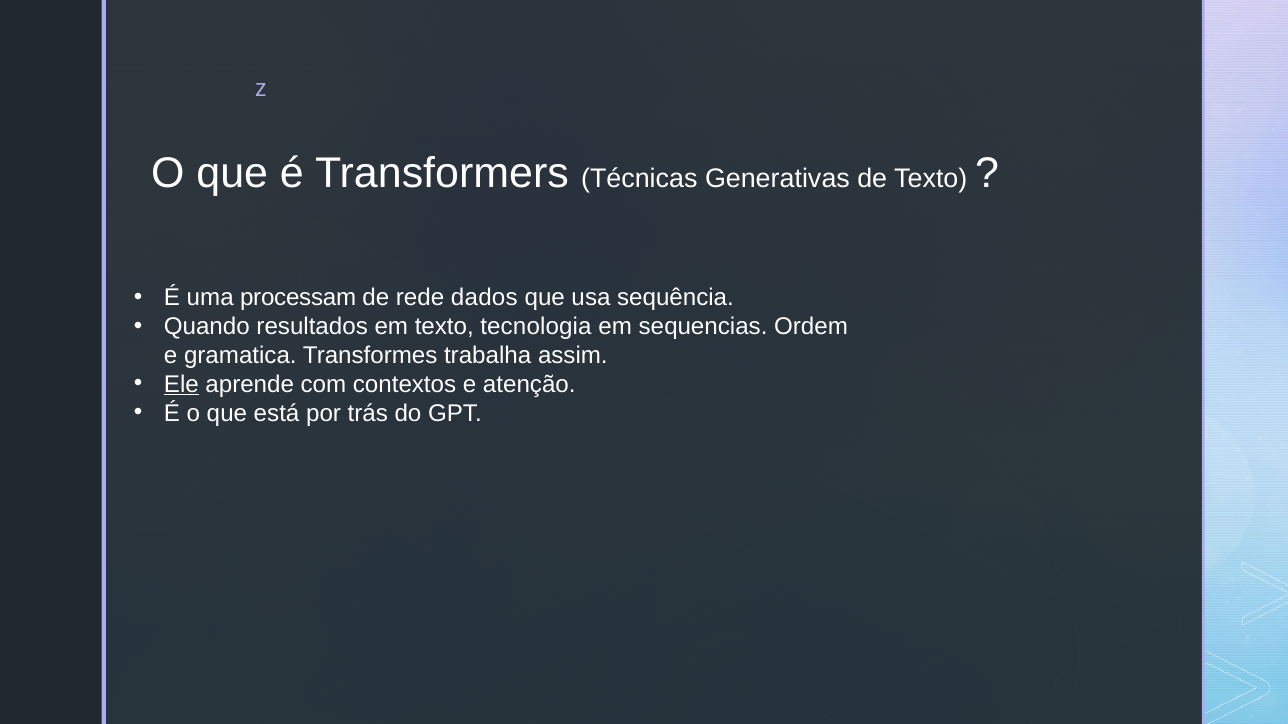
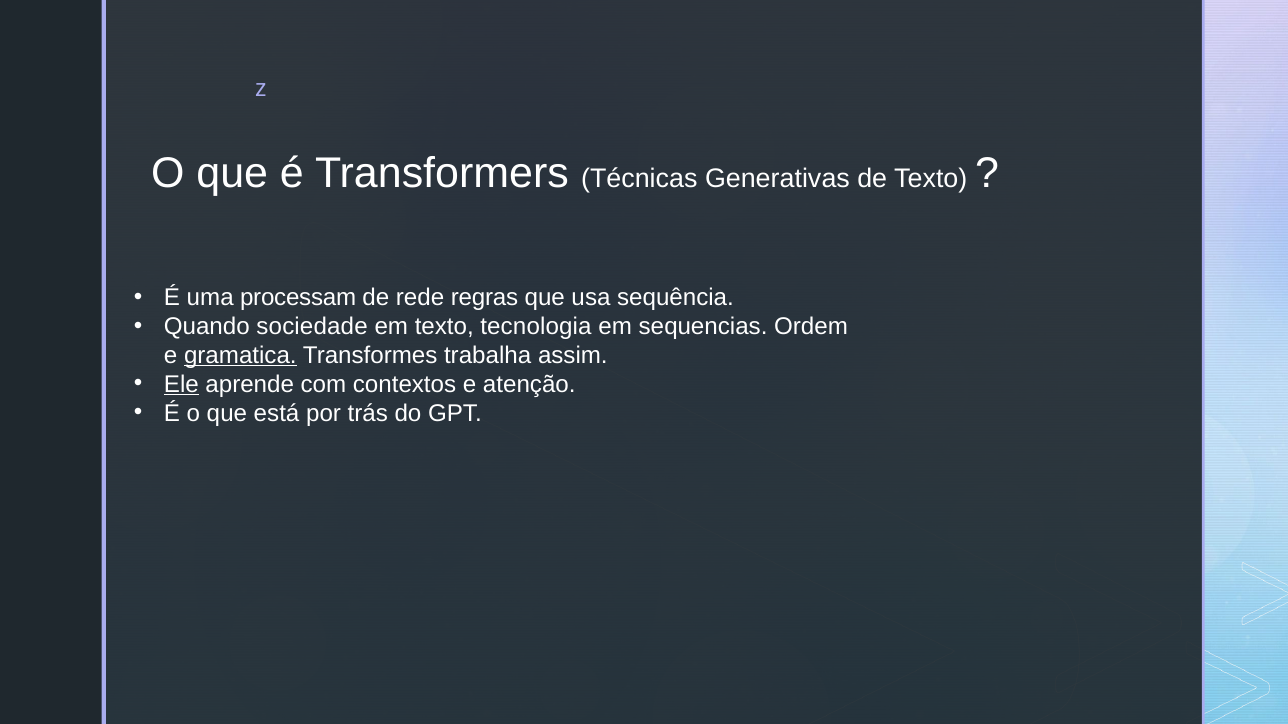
dados: dados -> regras (485, 298)
resultados: resultados -> sociedade (312, 327)
gramatica underline: none -> present (240, 356)
